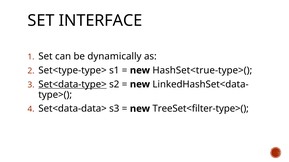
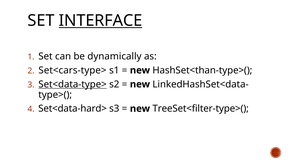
INTERFACE underline: none -> present (101, 21)
Set<type-type>: Set<type-type> -> Set<cars-type> (72, 71)
HashSet<true-type>(: HashSet<true-type>( -> HashSet<than-type>( (202, 71)
Set<data-data>: Set<data-data> -> Set<data-hard> (73, 109)
